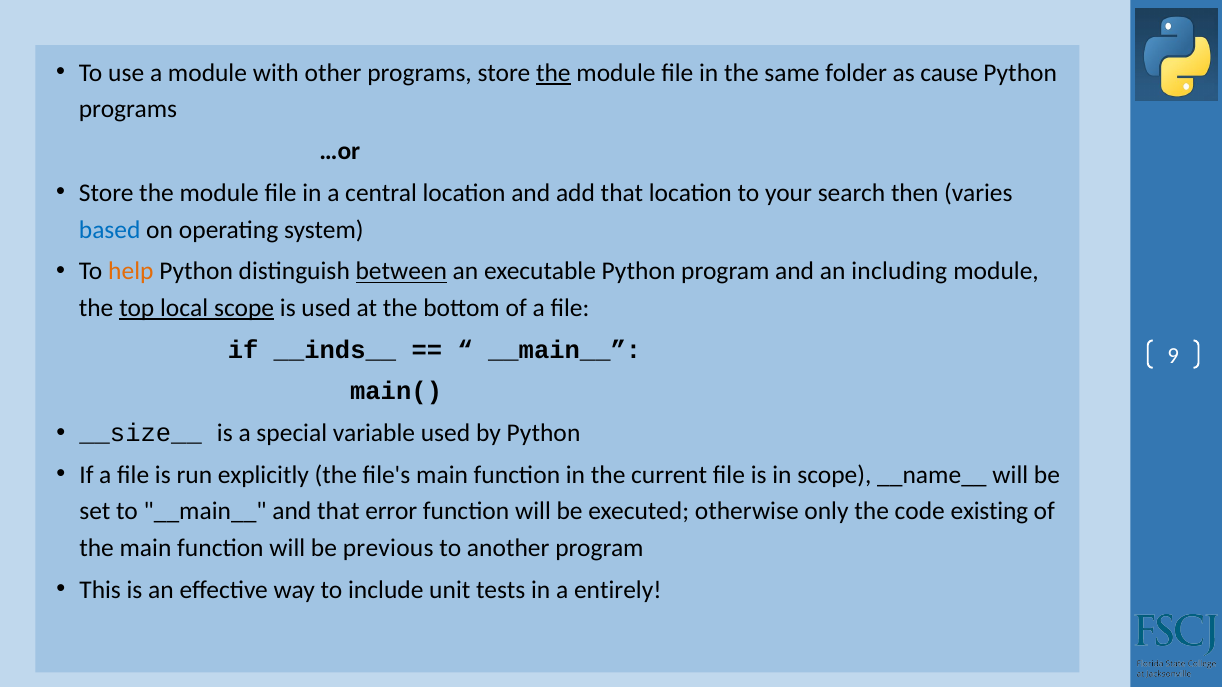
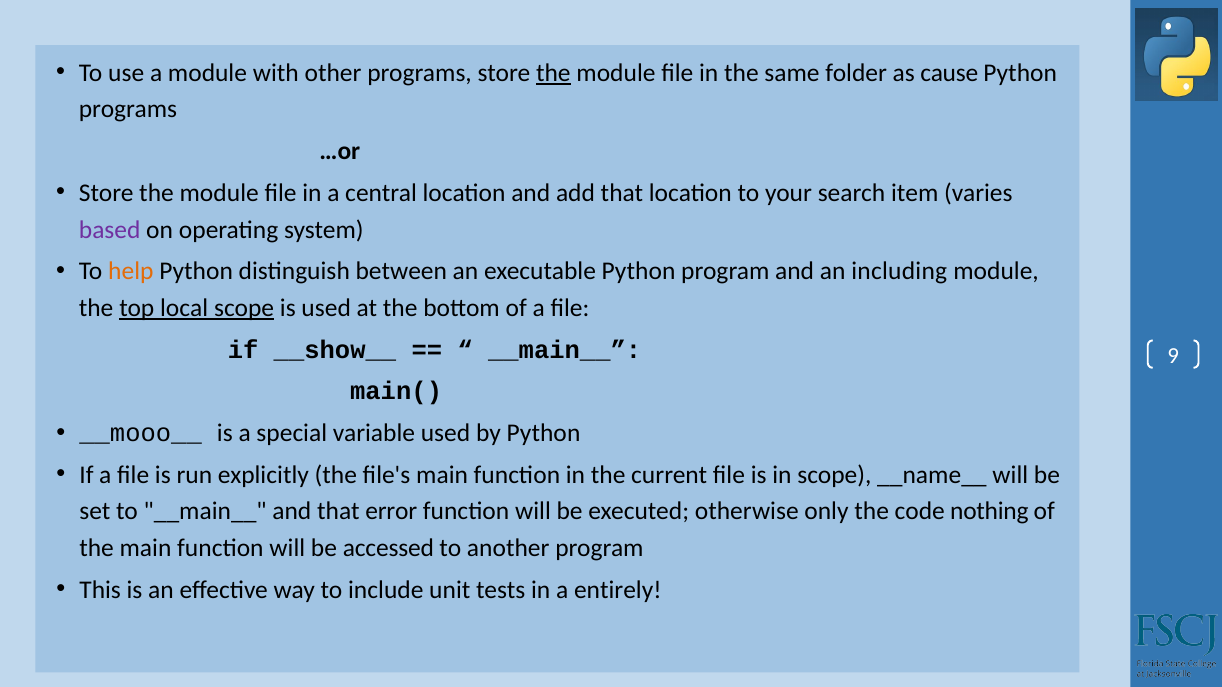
then: then -> item (915, 193)
based colour: blue -> purple (110, 230)
between underline: present -> none (401, 271)
__inds__: __inds__ -> __show__ (335, 350)
__size__: __size__ -> __mooo__ (141, 433)
existing: existing -> nothing (989, 512)
previous: previous -> accessed (388, 548)
